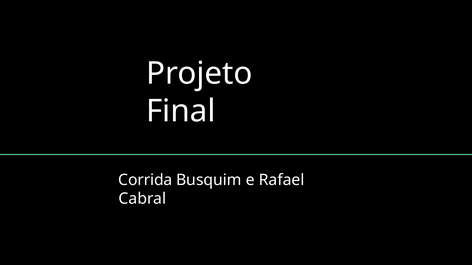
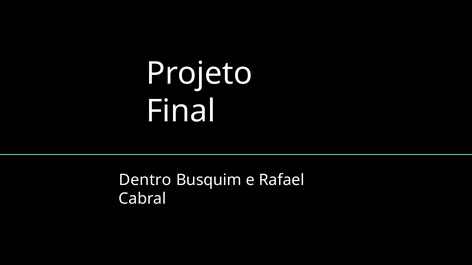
Corrida: Corrida -> Dentro (145, 180)
